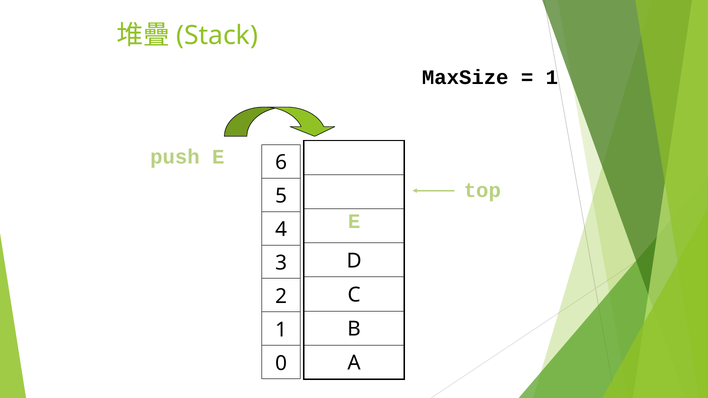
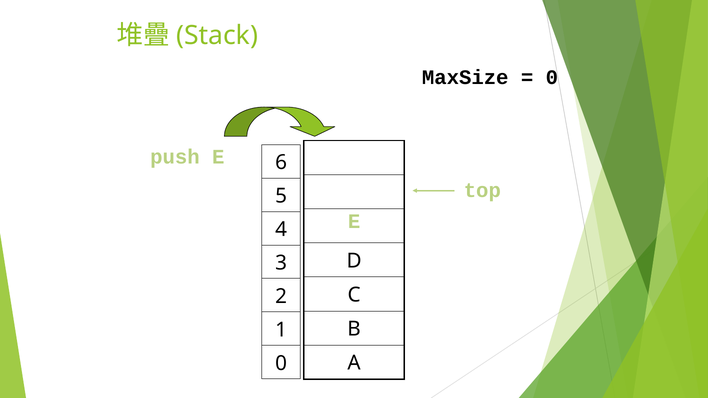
1: 1 -> 0 (552, 78)
